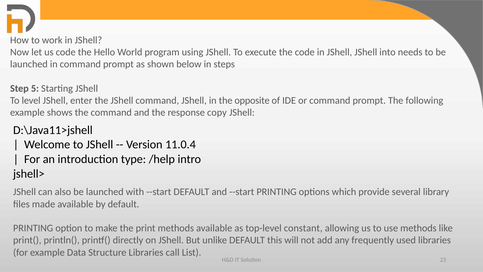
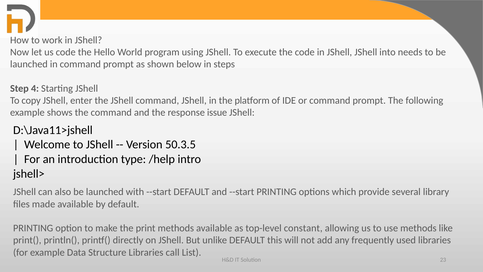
5: 5 -> 4 (35, 88)
level: level -> copy (31, 100)
opposite: opposite -> platform (252, 100)
copy: copy -> issue (217, 112)
11.0.4: 11.0.4 -> 50.3.5 (181, 145)
